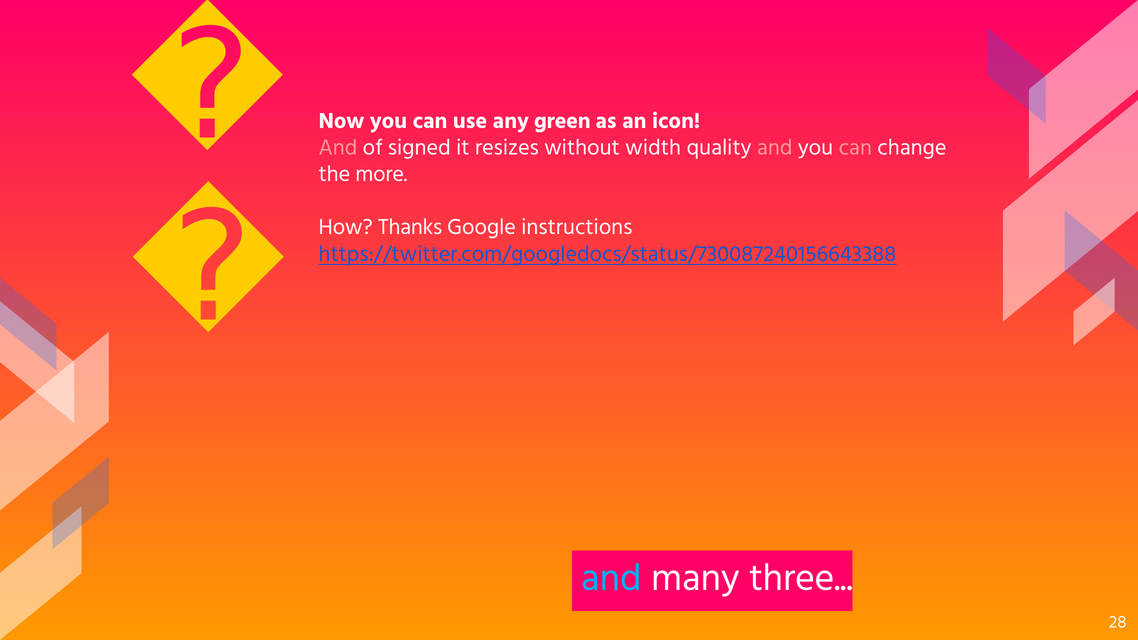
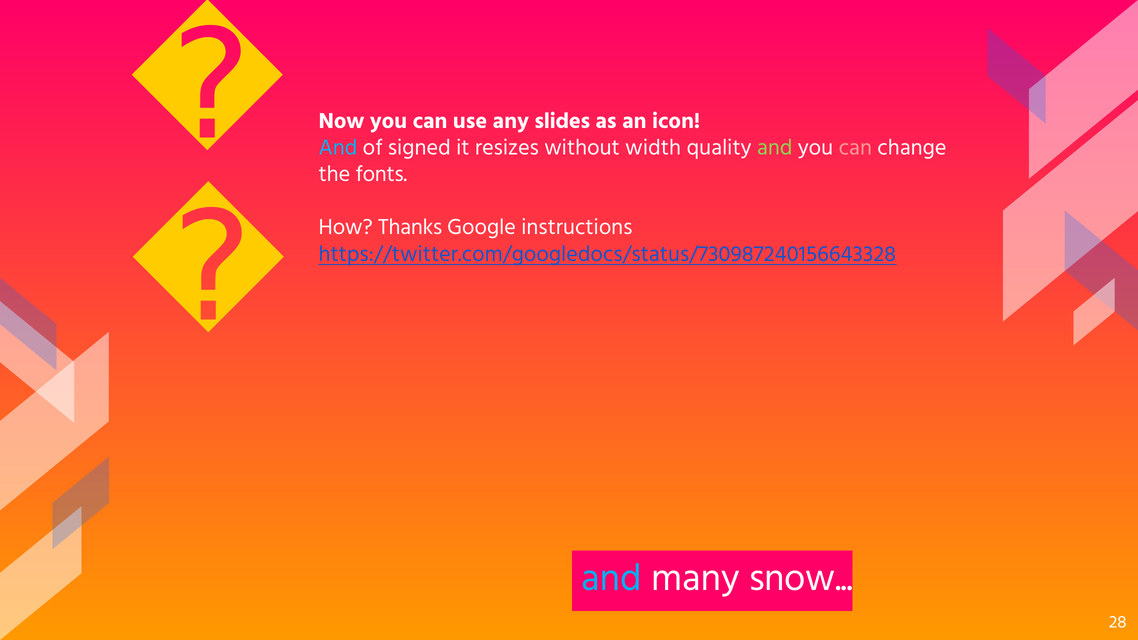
green: green -> slides (562, 121)
And colour: pink -> light blue (338, 148)
and colour: pink -> light green (775, 148)
more: more -> fonts (381, 174)
https://twitter.com/googledocs/status/730087240156643388: https://twitter.com/googledocs/status/730087240156643388 -> https://twitter.com/googledocs/status/730987240156643328 (607, 254)
three: three -> snow (801, 578)
